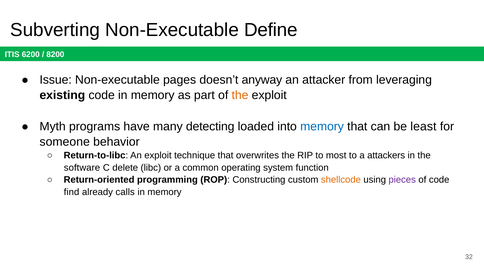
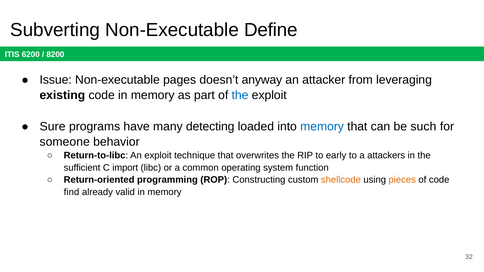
the colour: orange -> blue (240, 95)
Myth: Myth -> Sure (53, 127)
least: least -> such (423, 127)
most: most -> early (336, 156)
software: software -> sufficient (82, 168)
delete: delete -> import (125, 168)
pieces colour: purple -> orange (402, 180)
calls: calls -> valid (125, 192)
